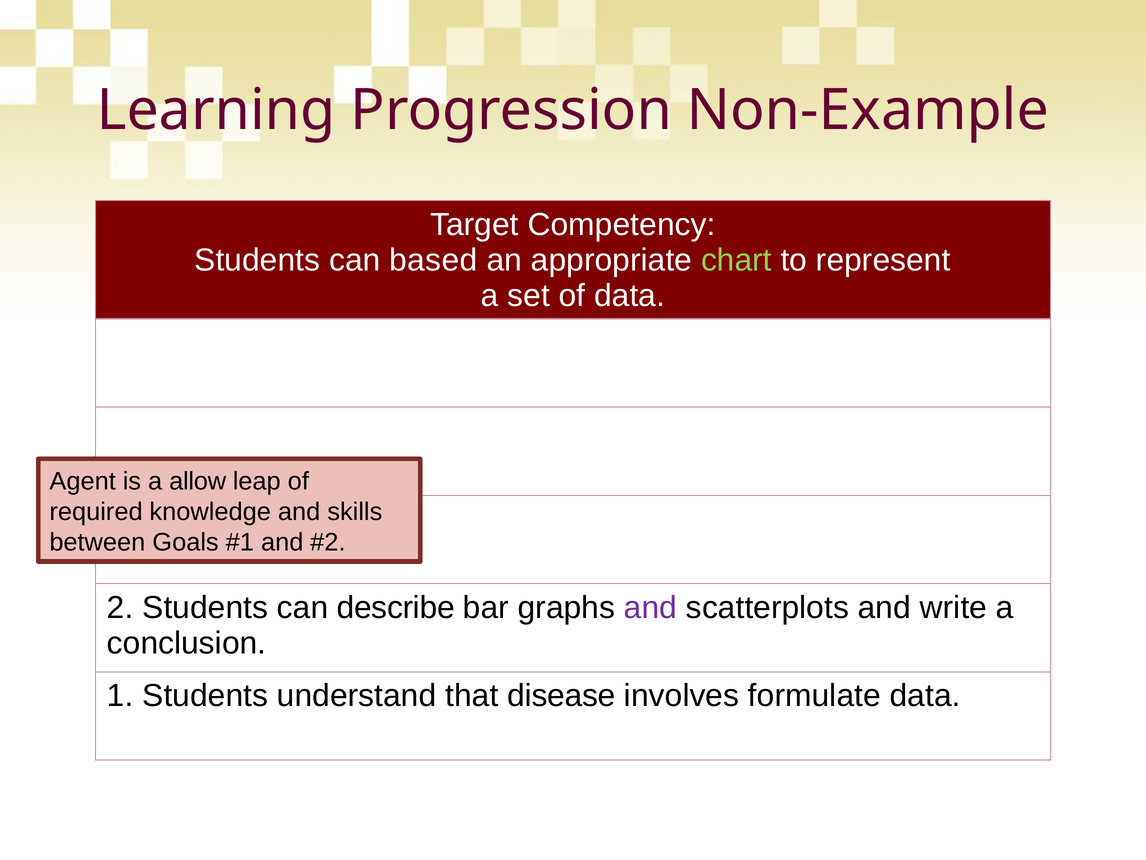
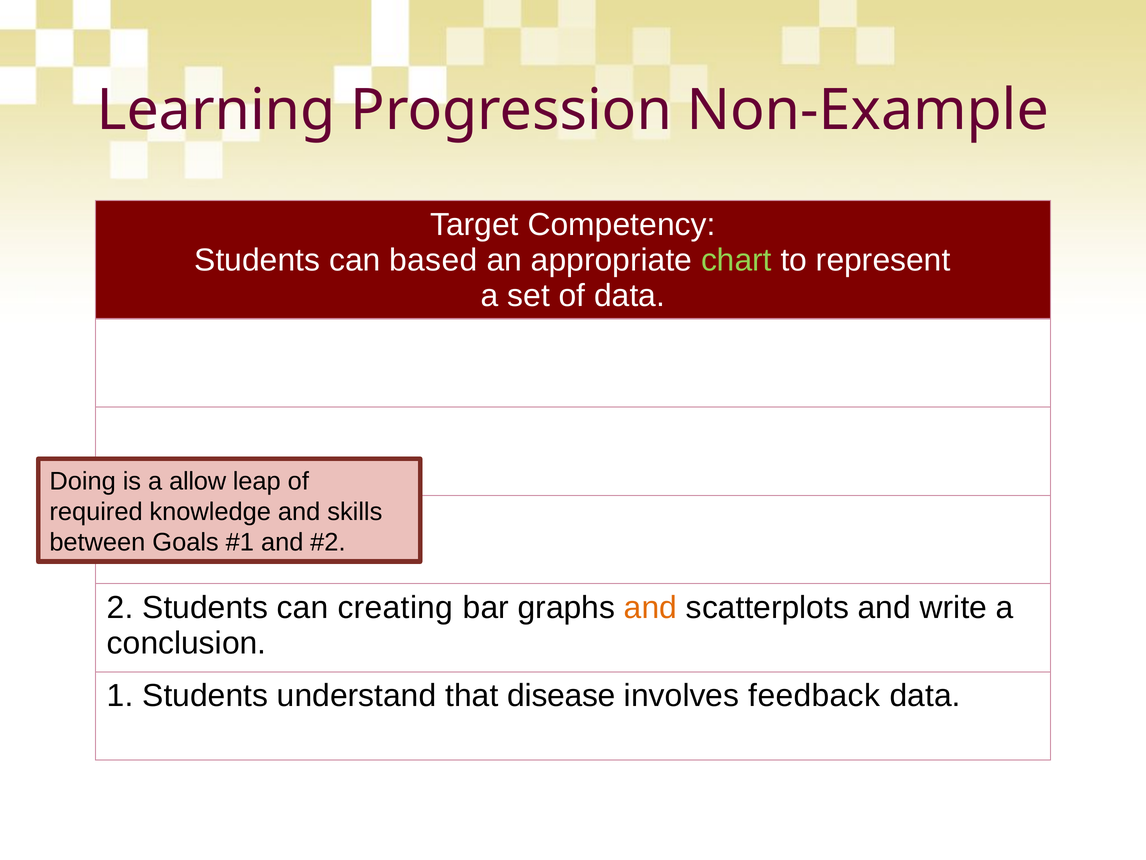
Agent: Agent -> Doing (83, 481)
describe: describe -> creating (395, 607)
and colour: purple -> orange (651, 607)
formulate: formulate -> feedback (814, 695)
